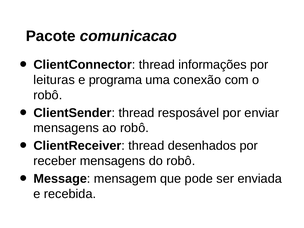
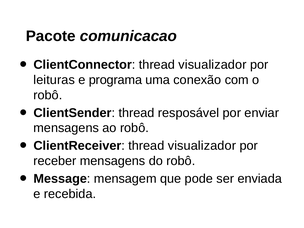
ClientConnector thread informações: informações -> visualizador (212, 65)
ClientReceiver thread desenhados: desenhados -> visualizador (202, 146)
